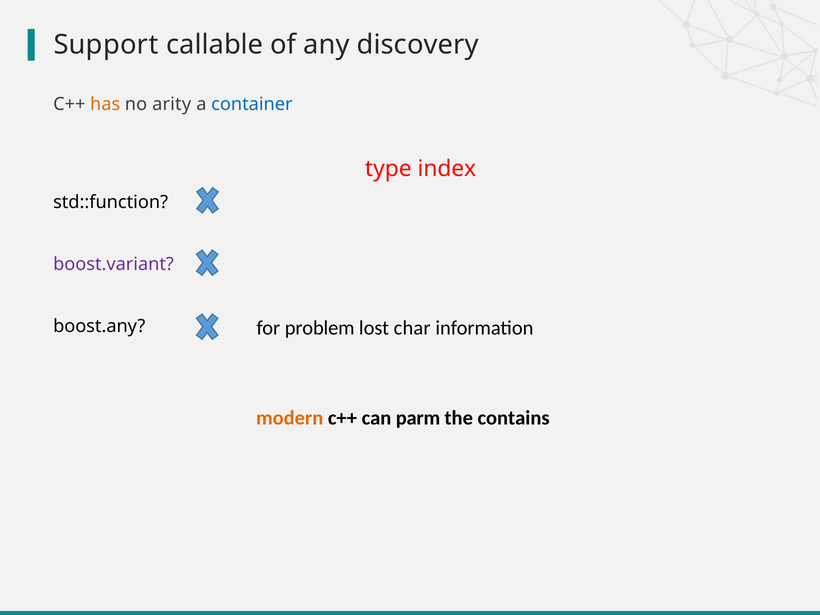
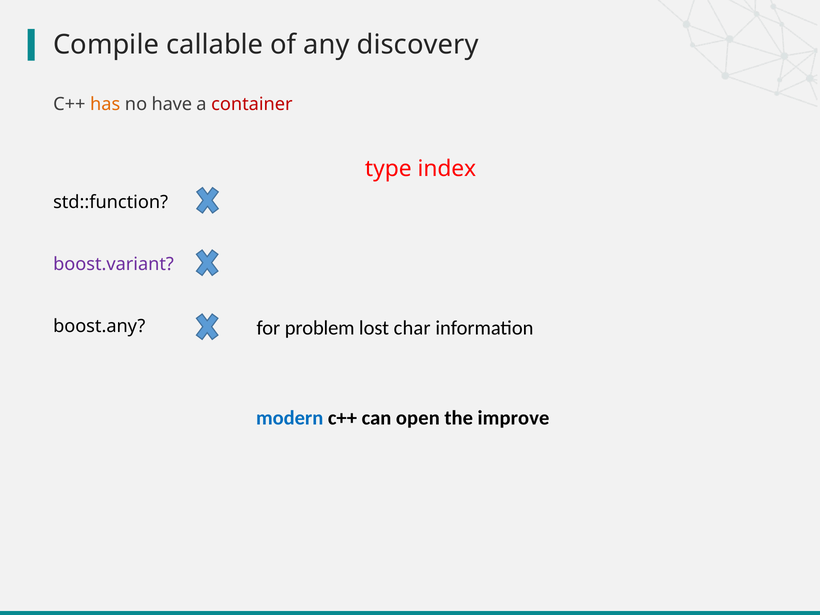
Support: Support -> Compile (106, 45)
arity: arity -> have (172, 104)
container colour: blue -> red (252, 104)
modern colour: orange -> blue (290, 418)
parm: parm -> open (418, 418)
contains: contains -> improve (513, 418)
